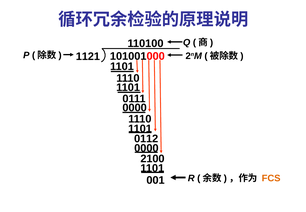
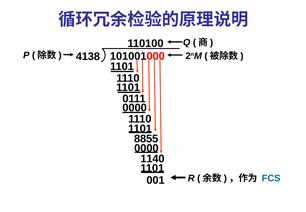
1121: 1121 -> 4138 (88, 56)
0112: 0112 -> 8855 (146, 139)
2100: 2100 -> 1140 (152, 159)
FCS colour: orange -> blue (271, 178)
